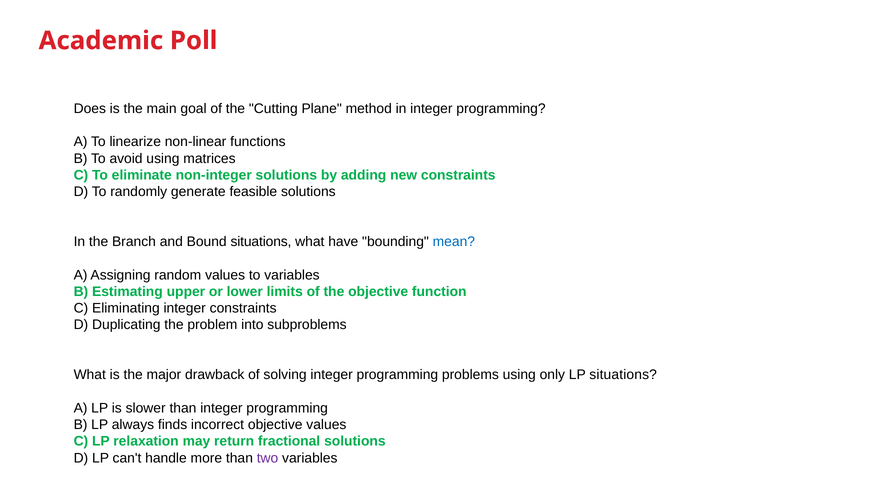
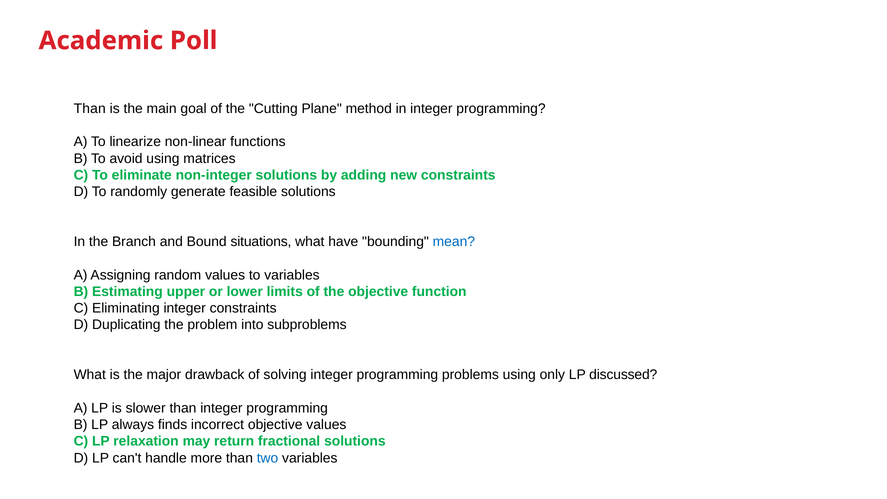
Does: Does -> Than (90, 109)
LP situations: situations -> discussed (623, 375)
two colour: purple -> blue (268, 458)
